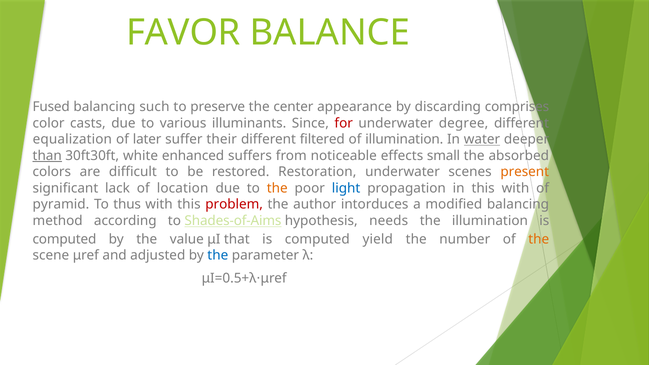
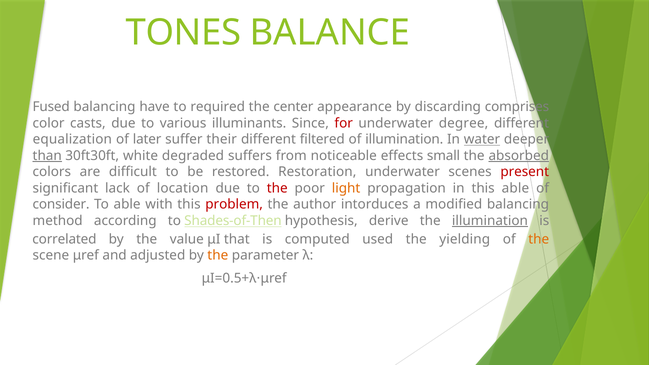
FAVOR: FAVOR -> TONES (183, 33)
such: such -> have (155, 107)
preserve: preserve -> required (218, 107)
enhanced: enhanced -> degraded (193, 156)
absorbed underline: none -> present (519, 156)
present colour: orange -> red (525, 172)
the colour: orange -> red (277, 188)
light colour: blue -> orange (346, 188)
this with: with -> able (515, 188)
pyramid: pyramid -> consider (61, 205)
To thus: thus -> able (127, 205)
Shades-of-Aims: Shades-of-Aims -> Shades-of-Then (233, 221)
needs: needs -> derive (389, 221)
illumination underline: none -> present (490, 221)
computed: computed -> correlated (64, 239)
yield: yield -> used (378, 239)
number: number -> yielding (465, 239)
the colour: blue -> orange (218, 256)
